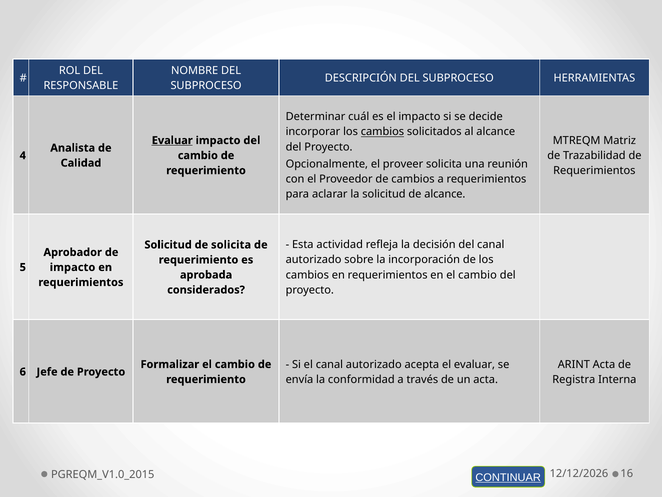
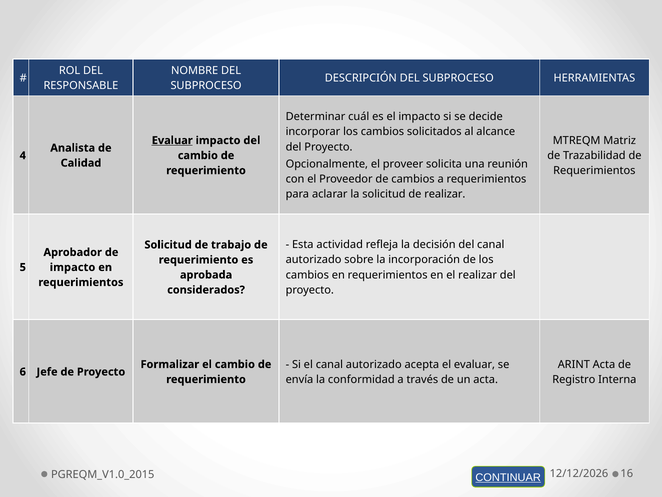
cambios underline: present -> none (382, 132)
de alcance: alcance -> realizar (445, 194)
de solicita: solicita -> trabajo (231, 245)
en el cambio: cambio -> realizar (478, 275)
Registra: Registra -> Registro (574, 379)
